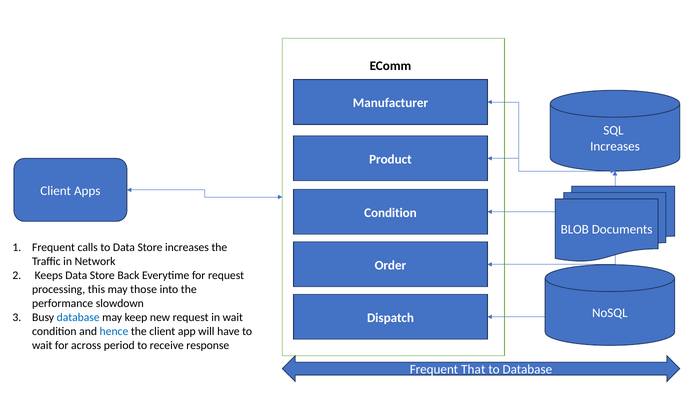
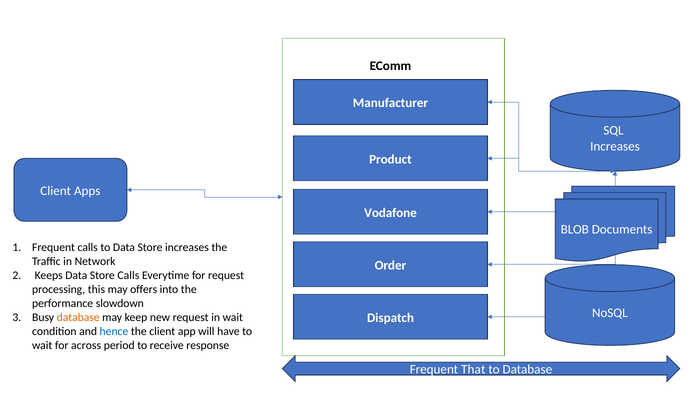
Condition: Condition -> Vodafone (390, 213)
Store Back: Back -> Calls (128, 275)
those: those -> offers (144, 289)
database colour: blue -> orange (78, 317)
